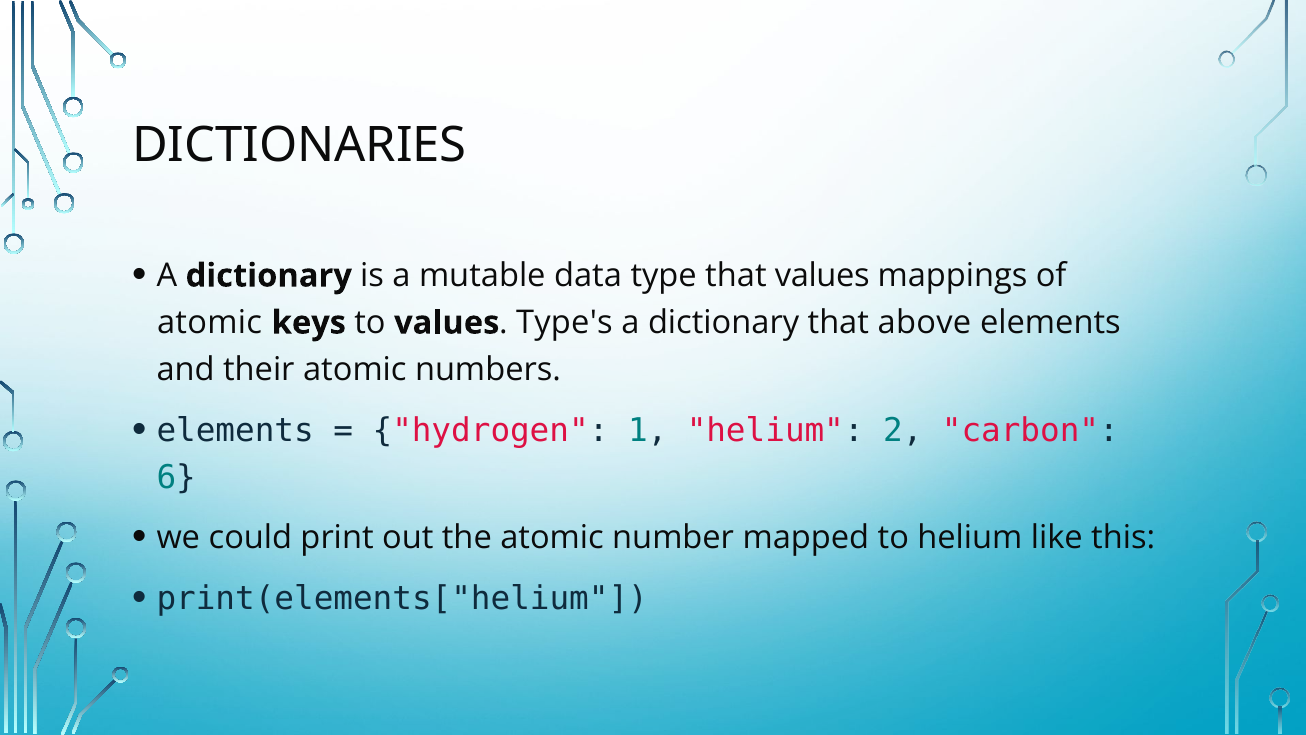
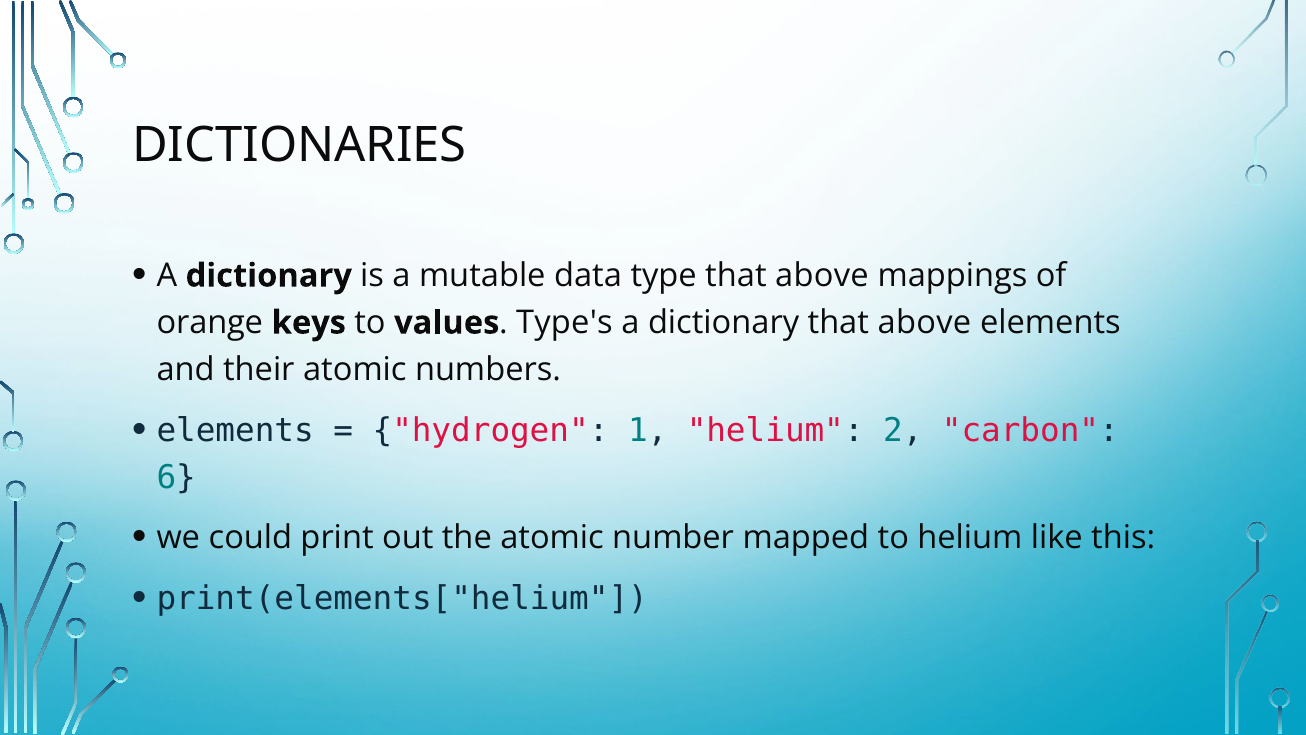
type that values: values -> above (822, 276)
atomic: atomic -> orange (210, 323)
